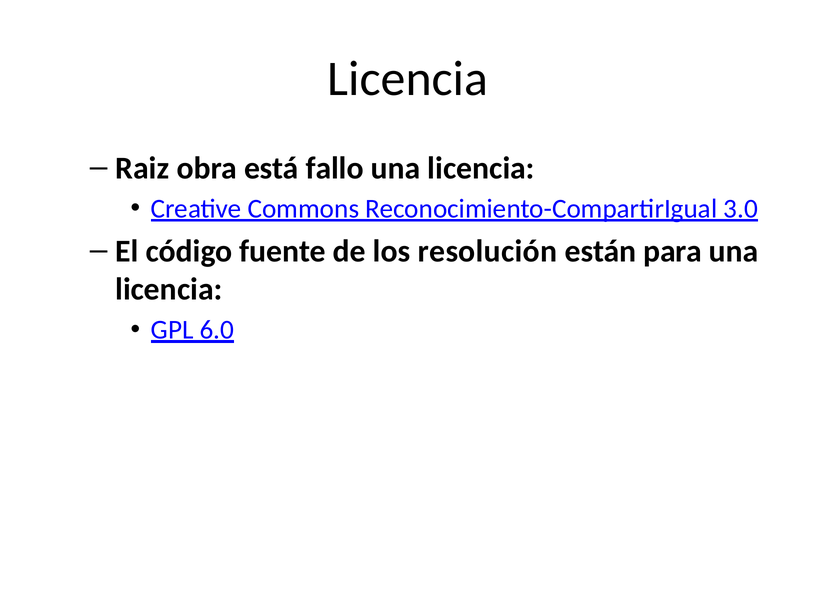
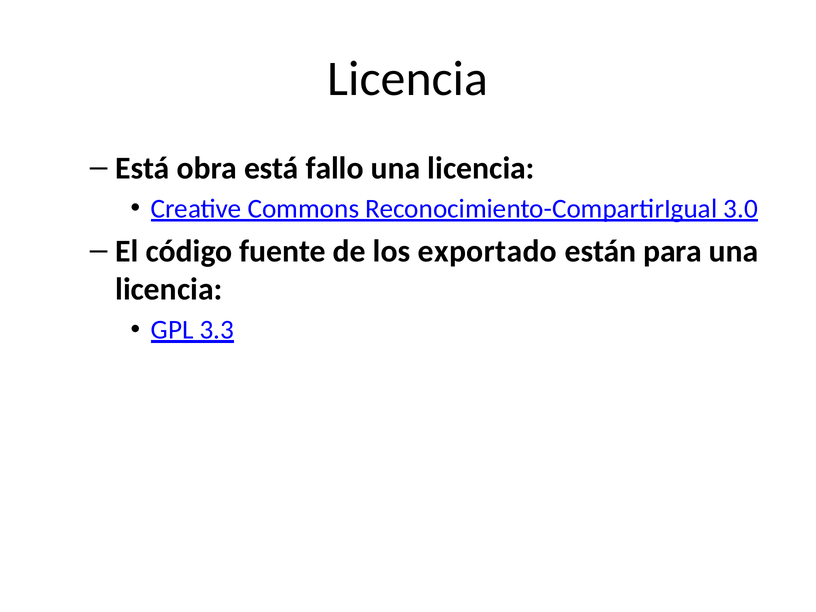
Raiz: Raiz -> Está (142, 168)
resolución: resolución -> exportado (487, 251)
6.0: 6.0 -> 3.3 (217, 330)
